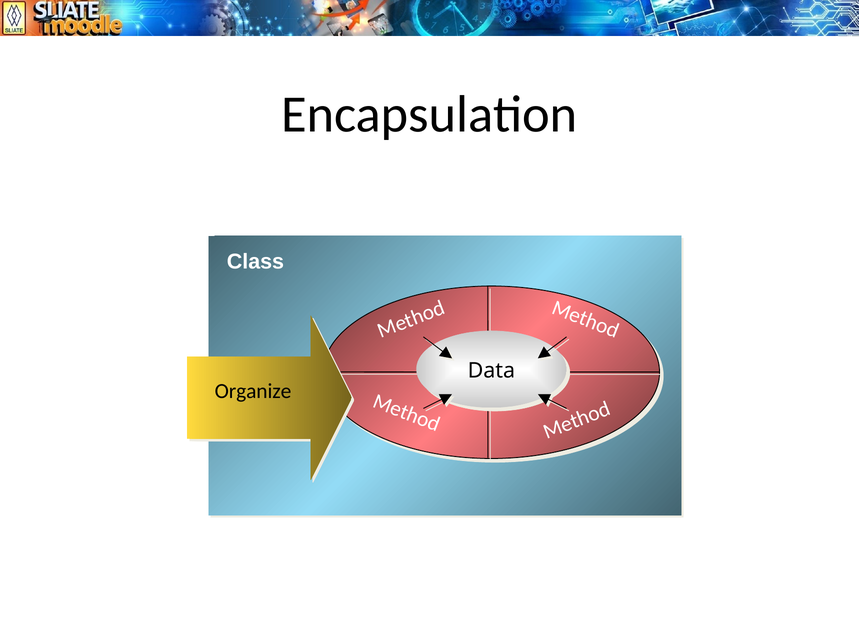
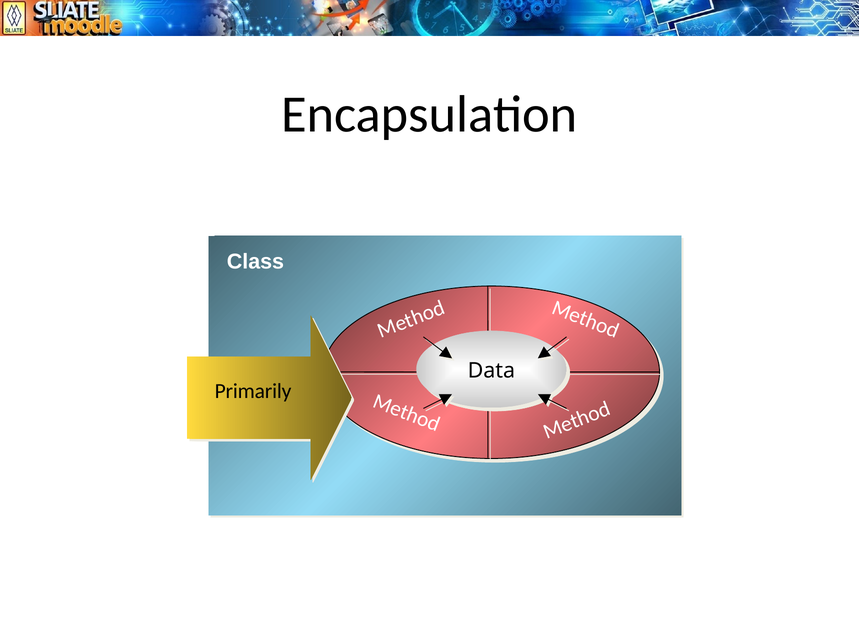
Organize: Organize -> Primarily (253, 391)
